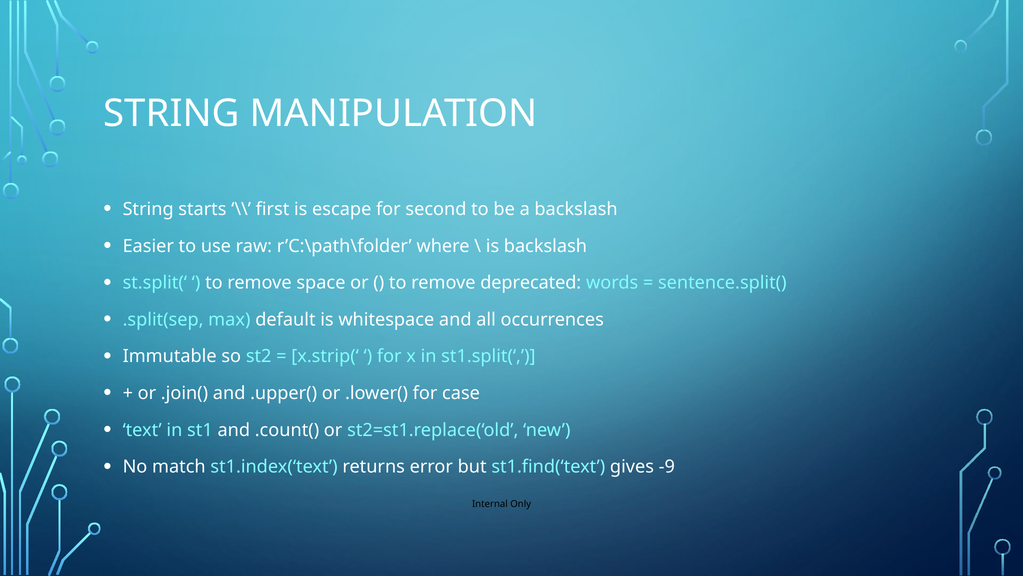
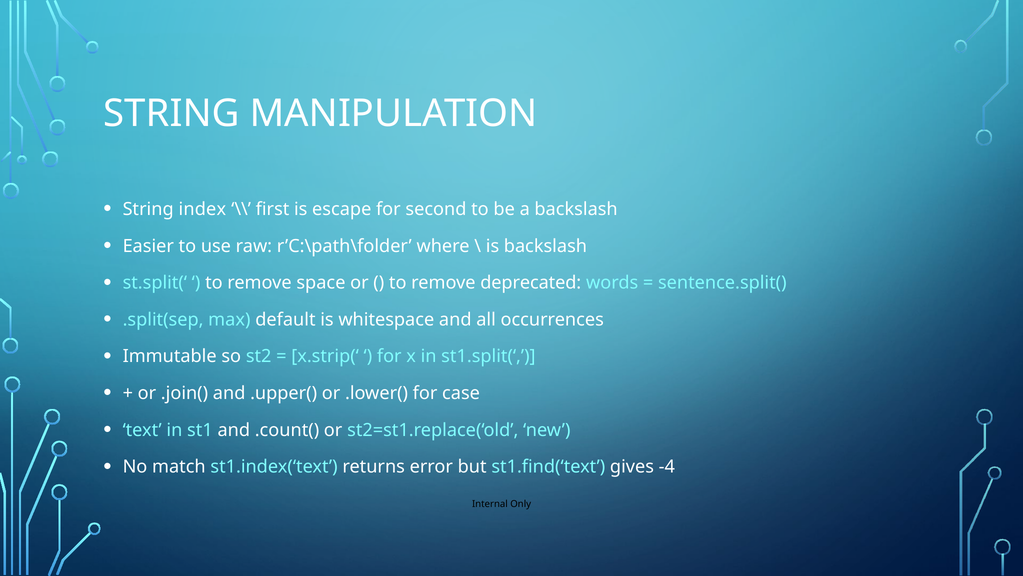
starts: starts -> index (202, 209)
-9: -9 -> -4 (667, 466)
